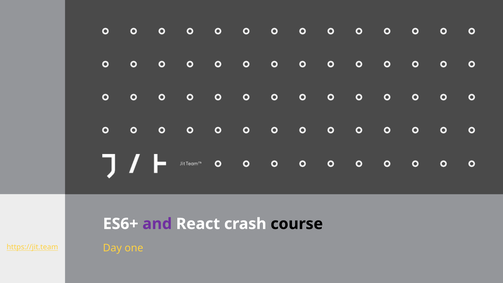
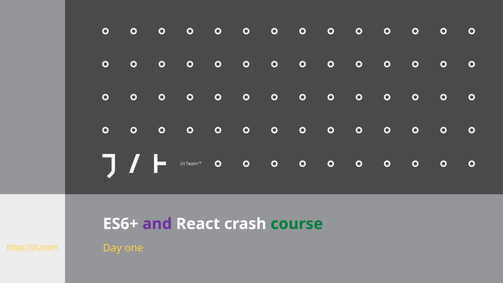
course colour: black -> green (297, 224)
